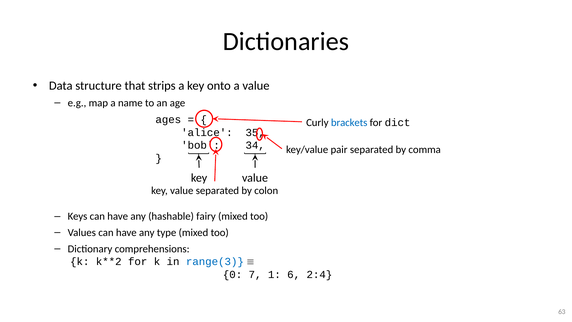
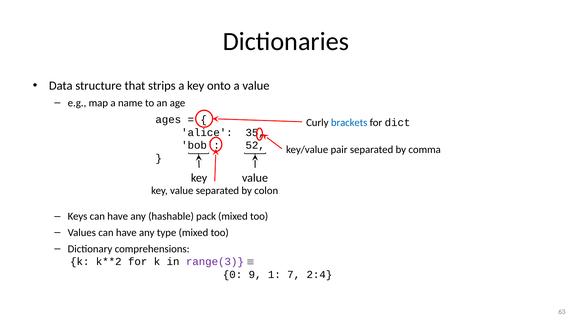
34: 34 -> 52 (255, 145)
fairy: fairy -> pack (206, 216)
range(3 colour: blue -> purple (215, 262)
7: 7 -> 9 (255, 274)
6: 6 -> 7 (294, 274)
